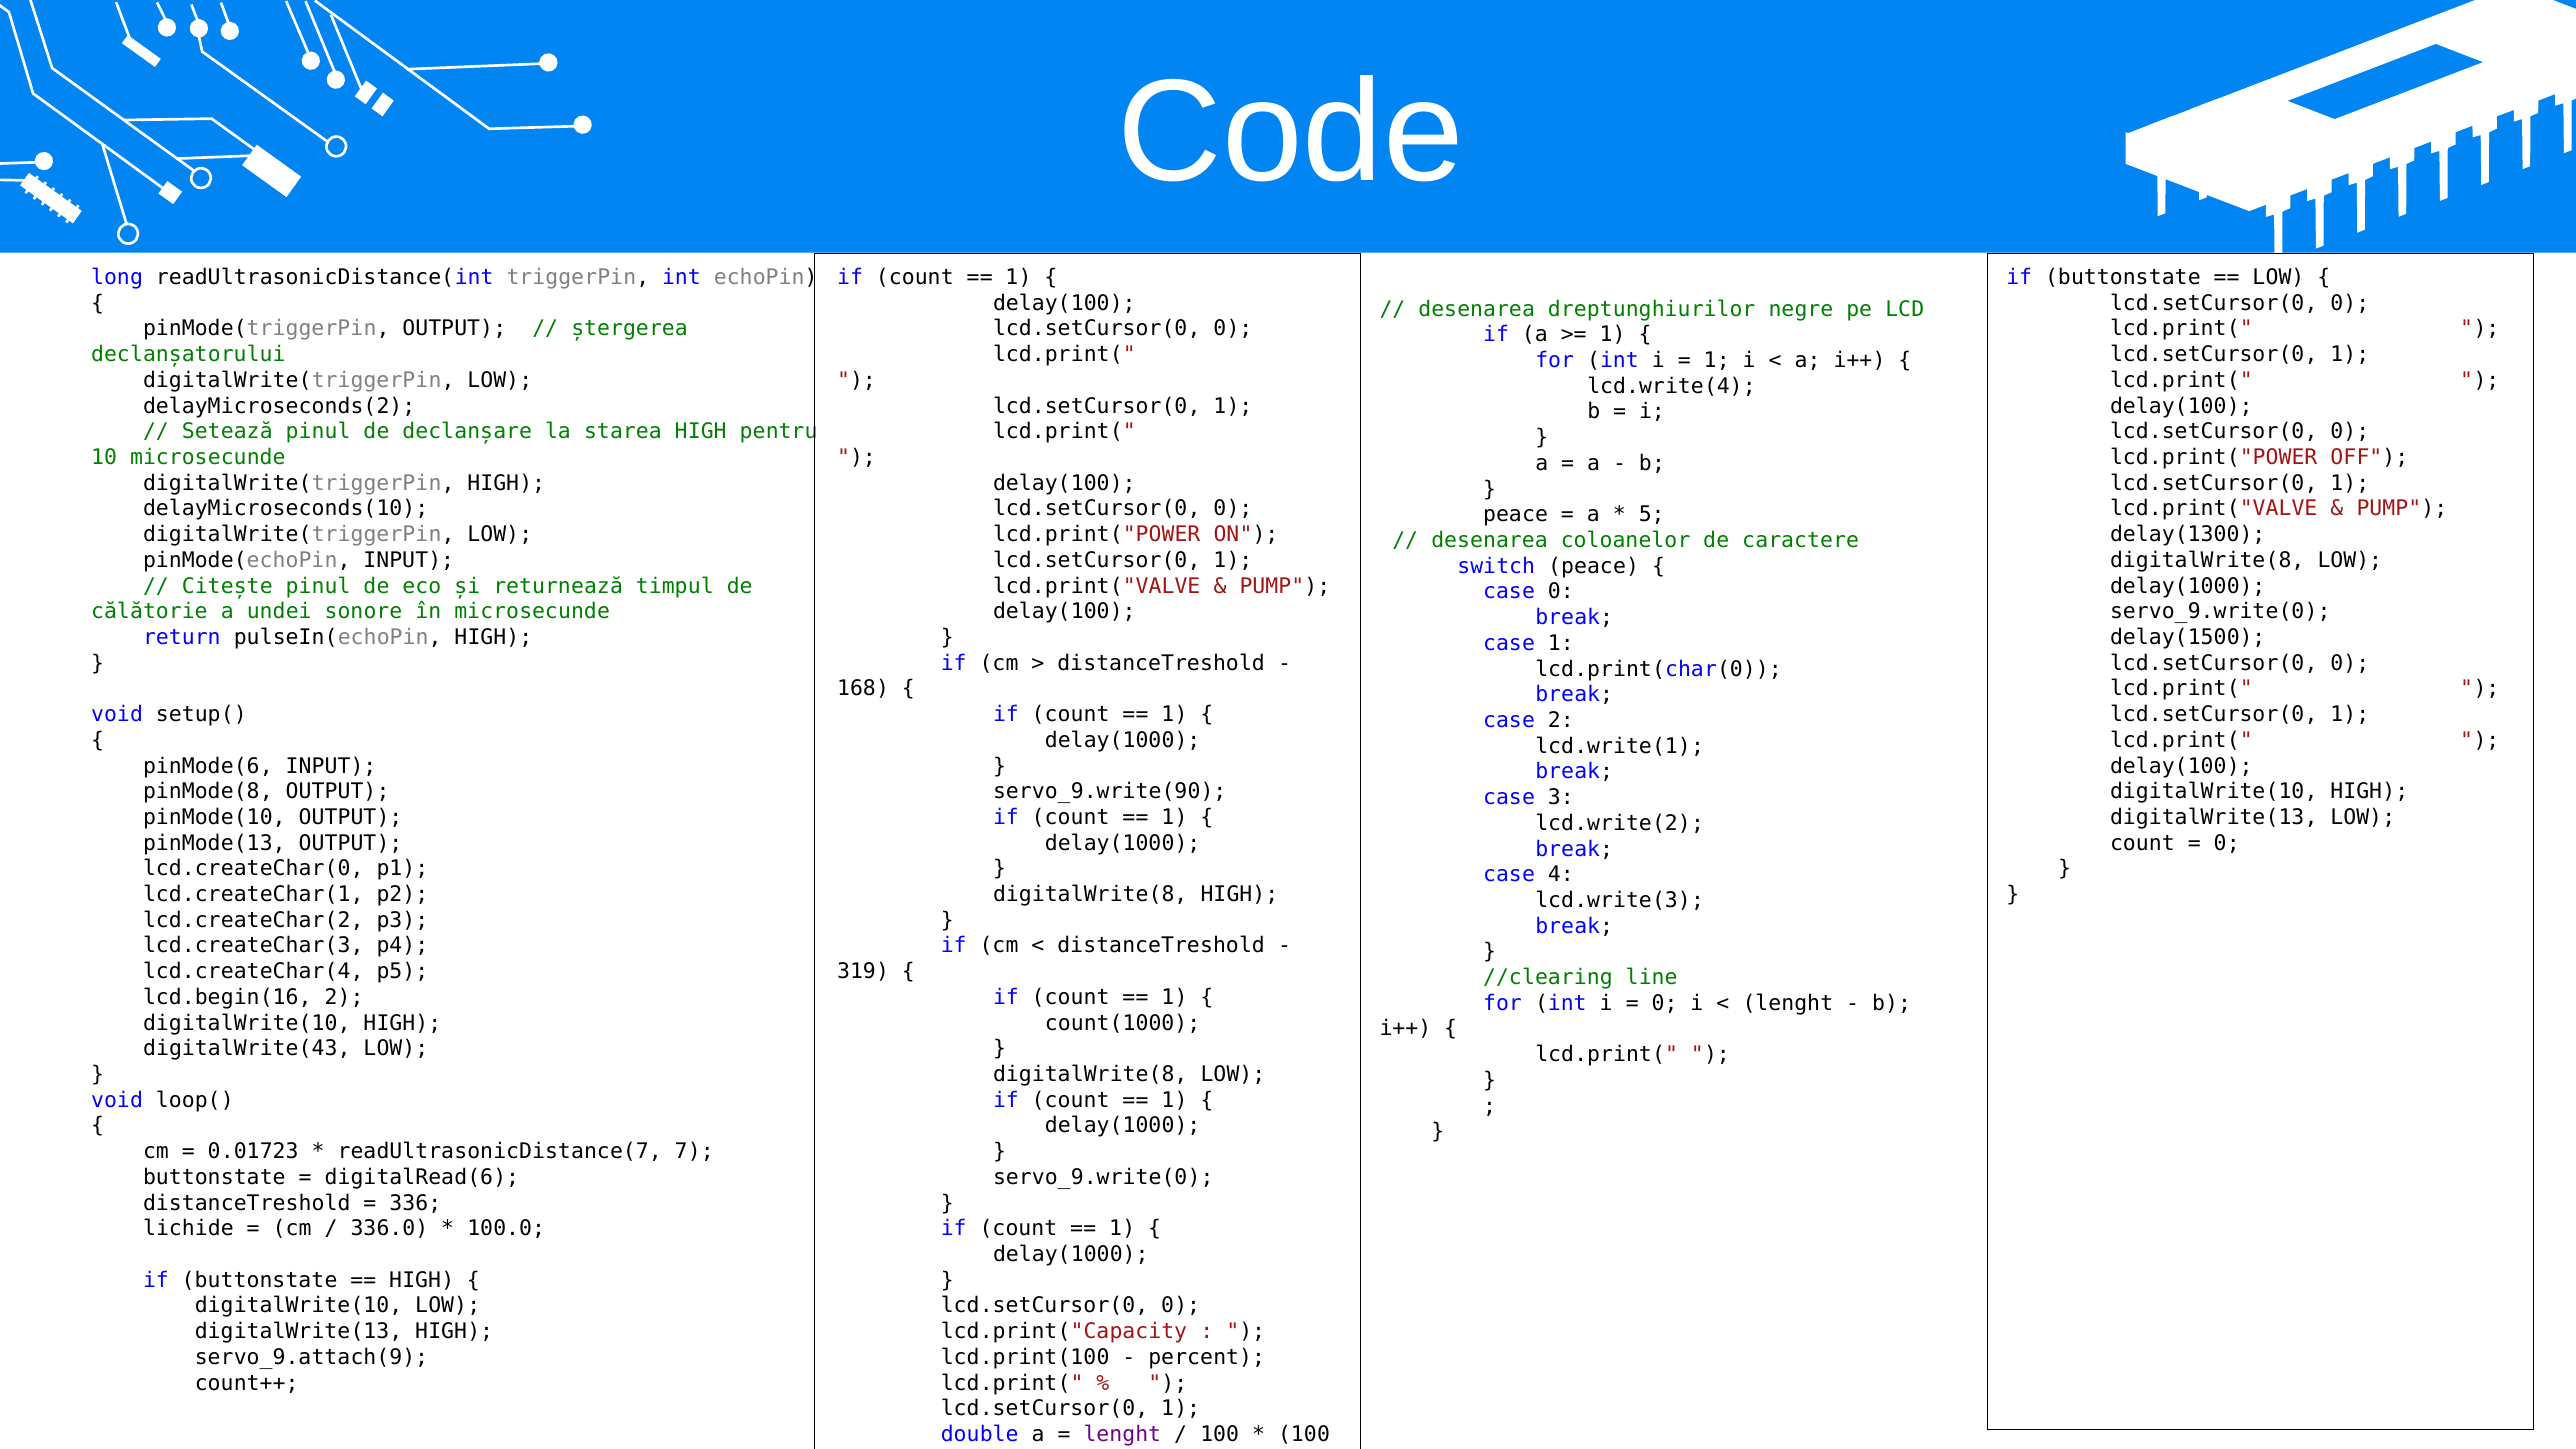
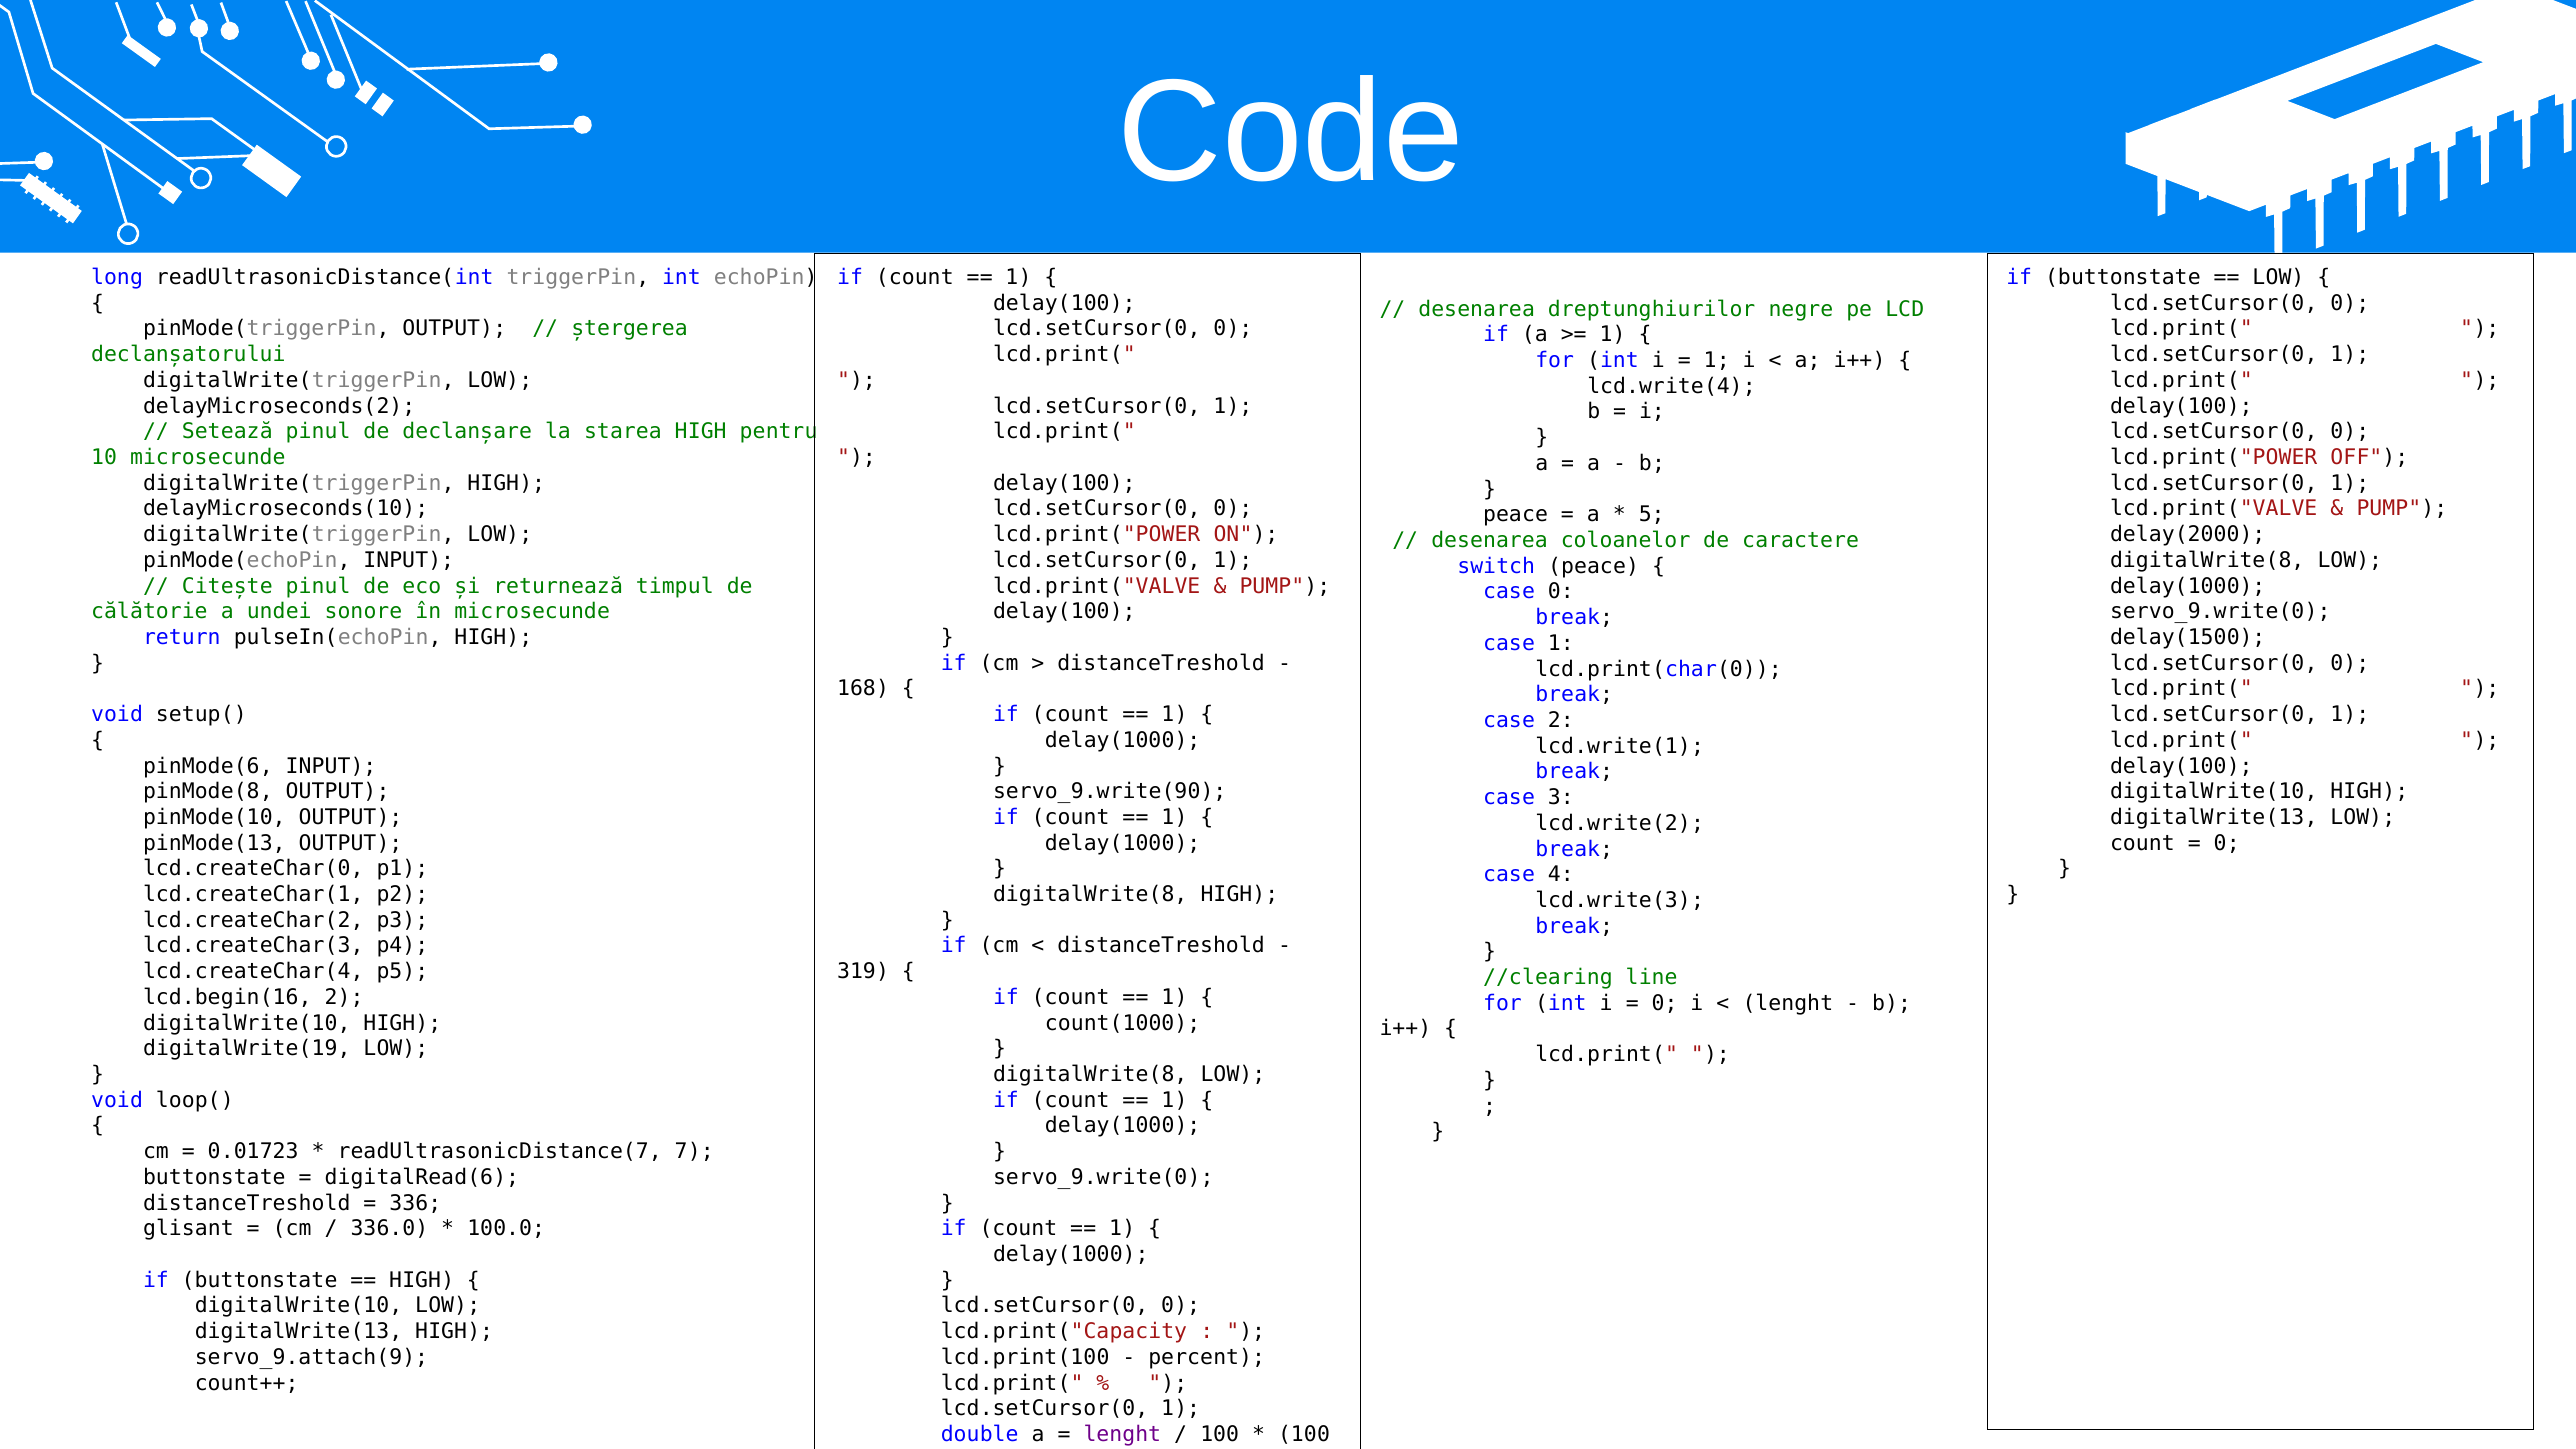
delay(1300: delay(1300 -> delay(2000 (2188, 535)
digitalWrite(43: digitalWrite(43 -> digitalWrite(19 (247, 1049)
lichide: lichide -> glisant (188, 1229)
